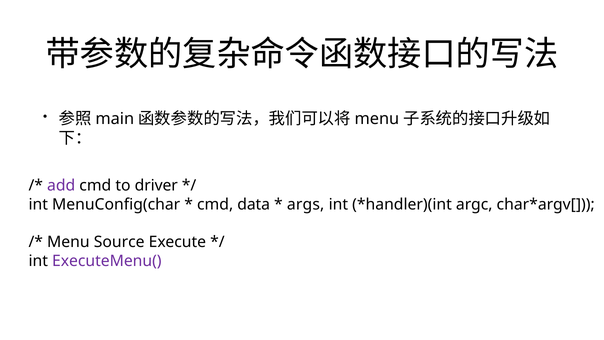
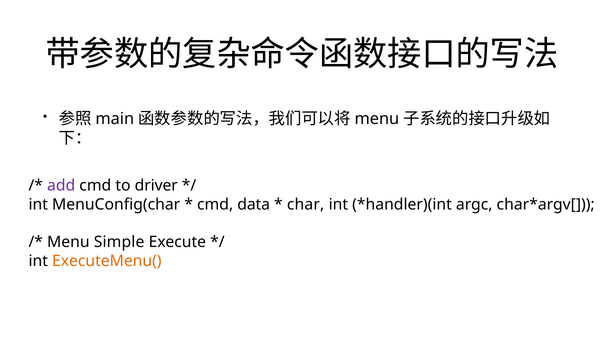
args: args -> char (306, 204)
Source: Source -> Simple (119, 242)
ExecuteMenu( colour: purple -> orange (107, 261)
